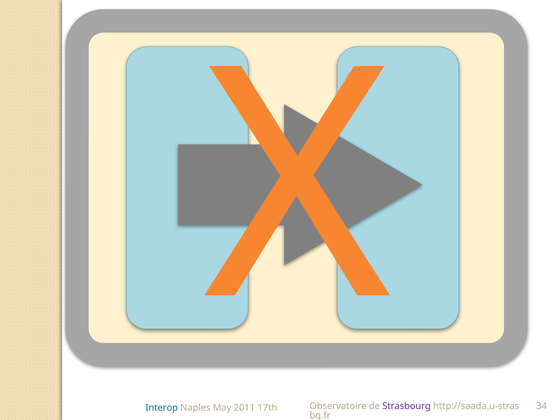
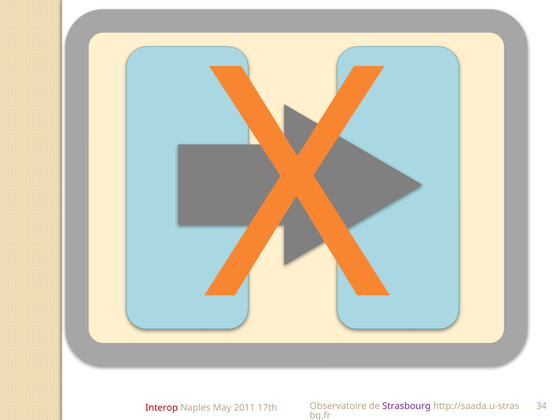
Interop colour: blue -> red (162, 408)
